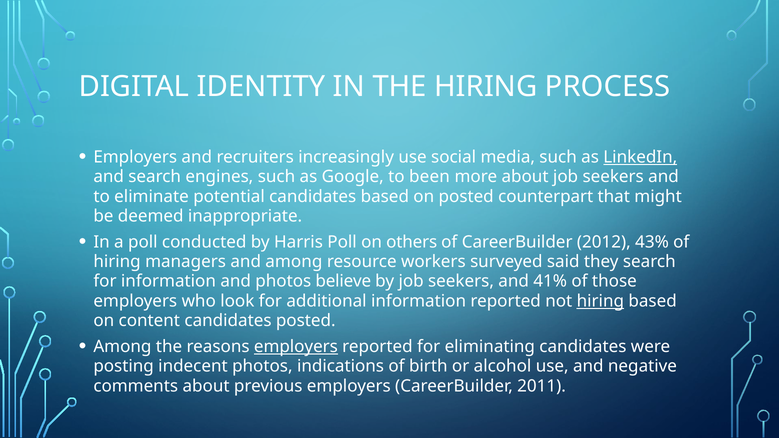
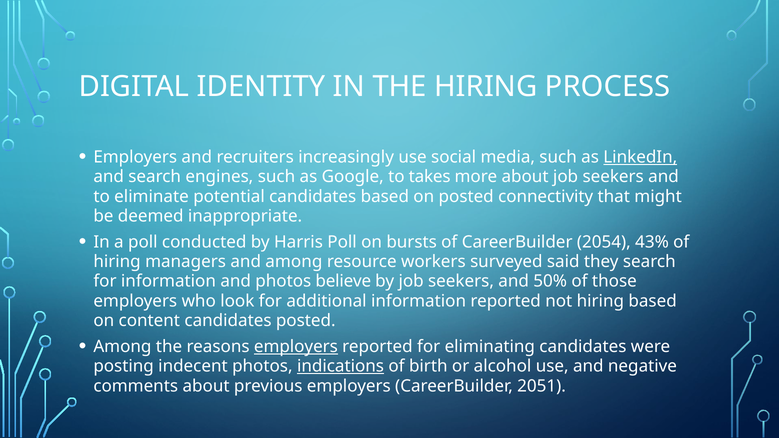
been: been -> takes (430, 177)
counterpart: counterpart -> connectivity (546, 196)
others: others -> bursts (412, 242)
2012: 2012 -> 2054 (604, 242)
41%: 41% -> 50% (550, 281)
hiring underline: present -> none (600, 301)
indications underline: none -> present (341, 366)
2011: 2011 -> 2051 (542, 386)
